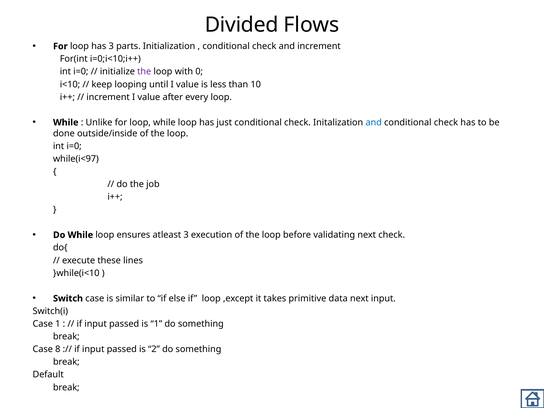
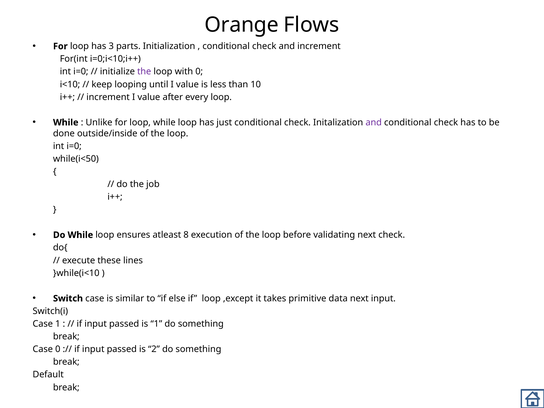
Divided: Divided -> Orange (242, 25)
and colour: blue -> purple (374, 122)
while(i<97: while(i<97 -> while(i<50 (76, 159)
atleast 3: 3 -> 8 (186, 235)
Case 8: 8 -> 0 (58, 349)
